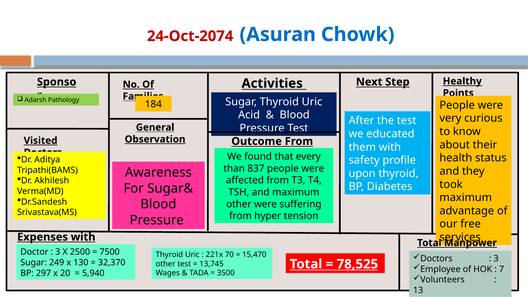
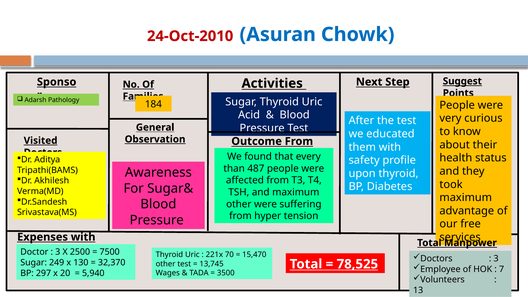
24-Oct-2074: 24-Oct-2074 -> 24-Oct-2010 (190, 36)
Healthy: Healthy -> Suggest (462, 81)
837: 837 -> 487 (256, 168)
